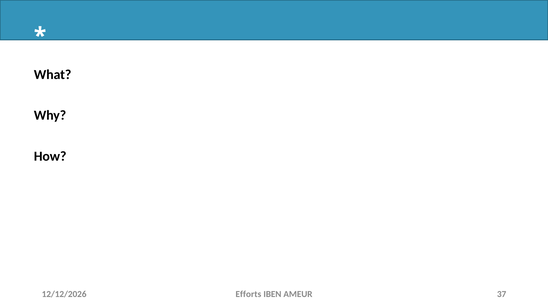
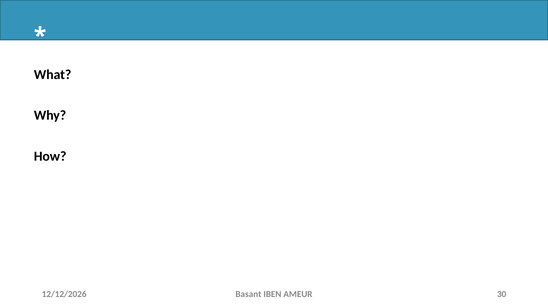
Efforts: Efforts -> Basant (248, 294)
37: 37 -> 30 (502, 294)
